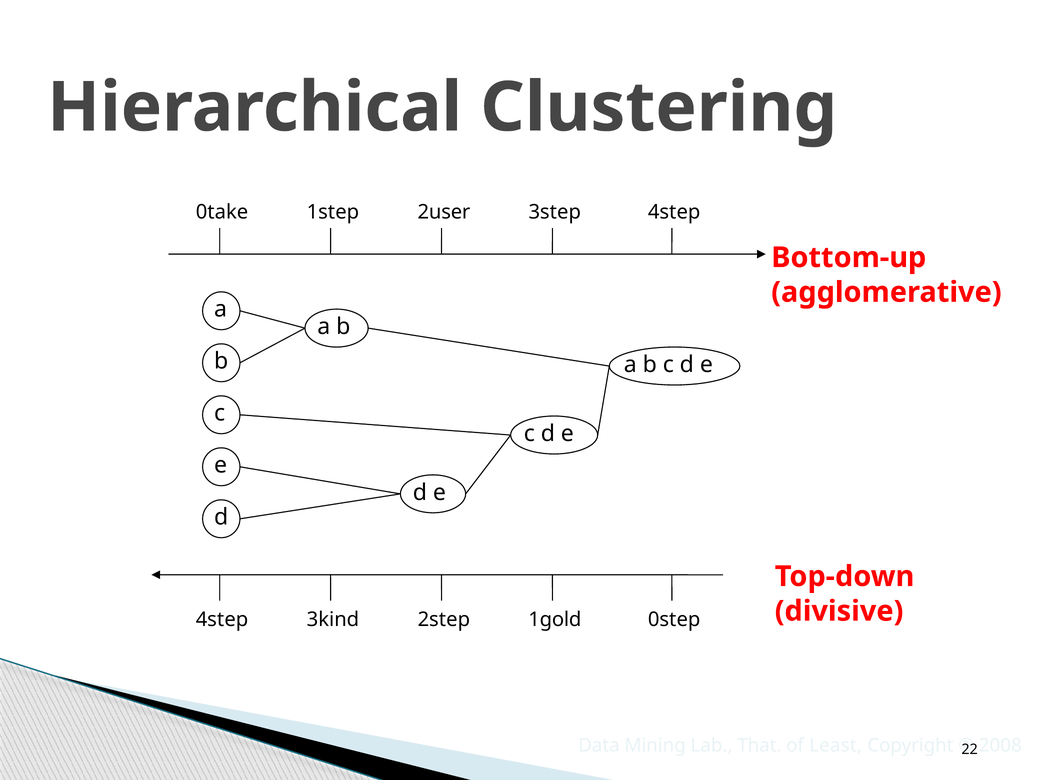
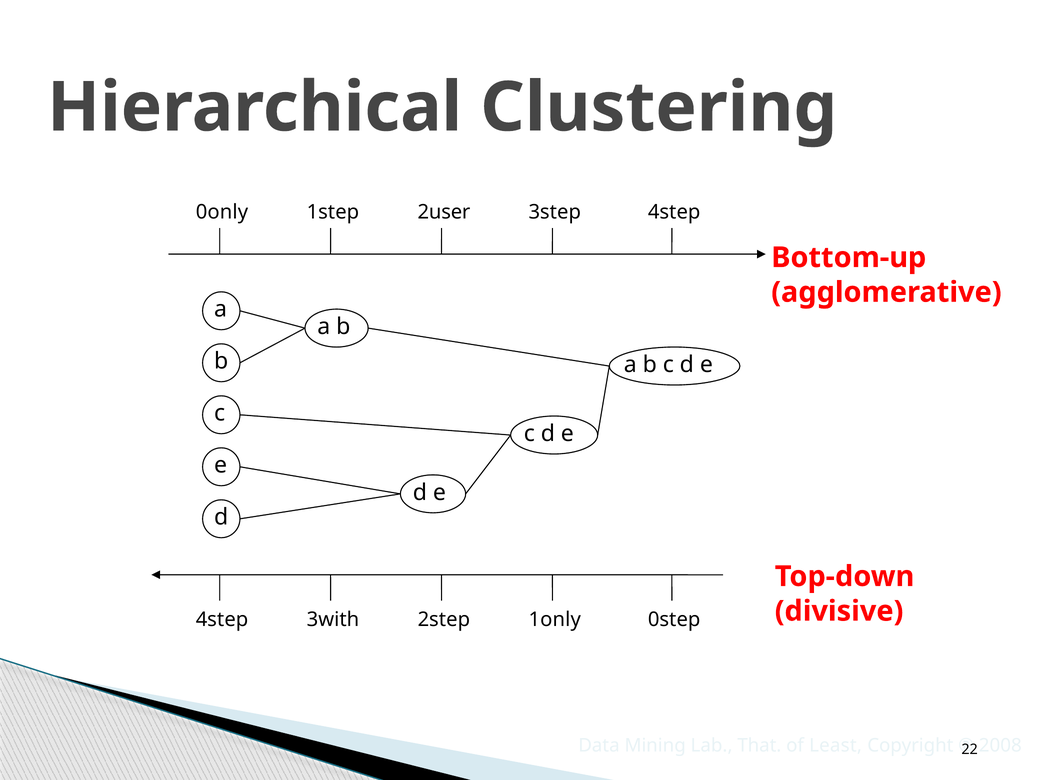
0take: 0take -> 0only (222, 212)
3kind: 3kind -> 3with (333, 619)
1gold: 1gold -> 1only (555, 619)
